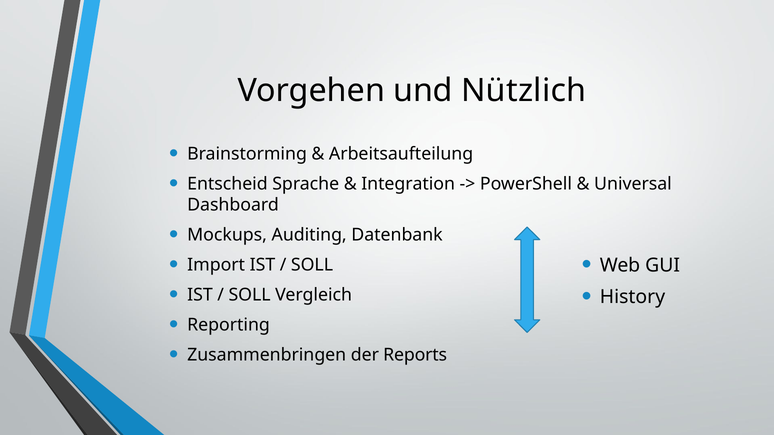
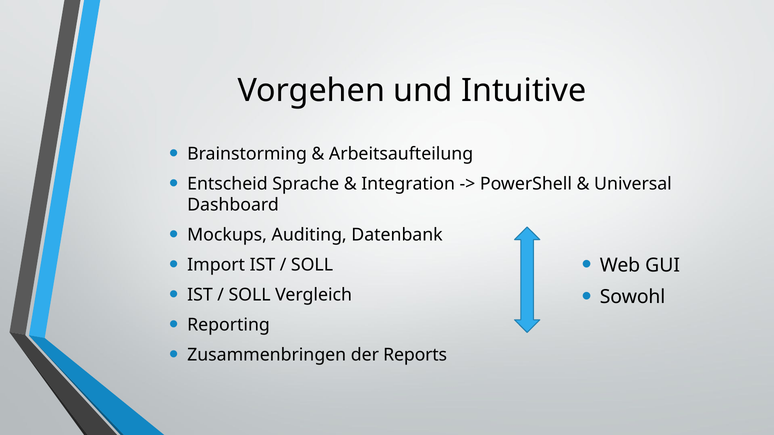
Nützlich: Nützlich -> Intuitive (524, 91)
History: History -> Sowohl (633, 297)
